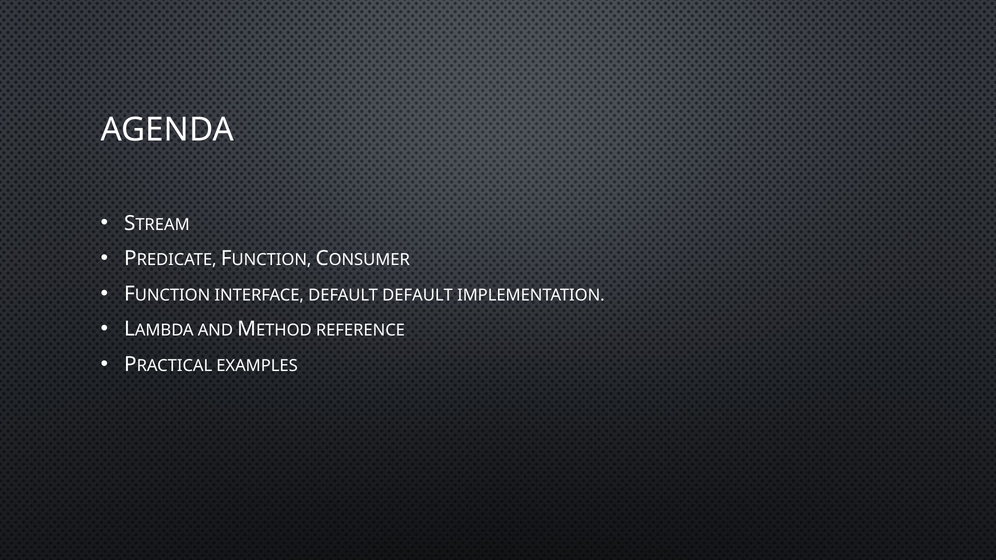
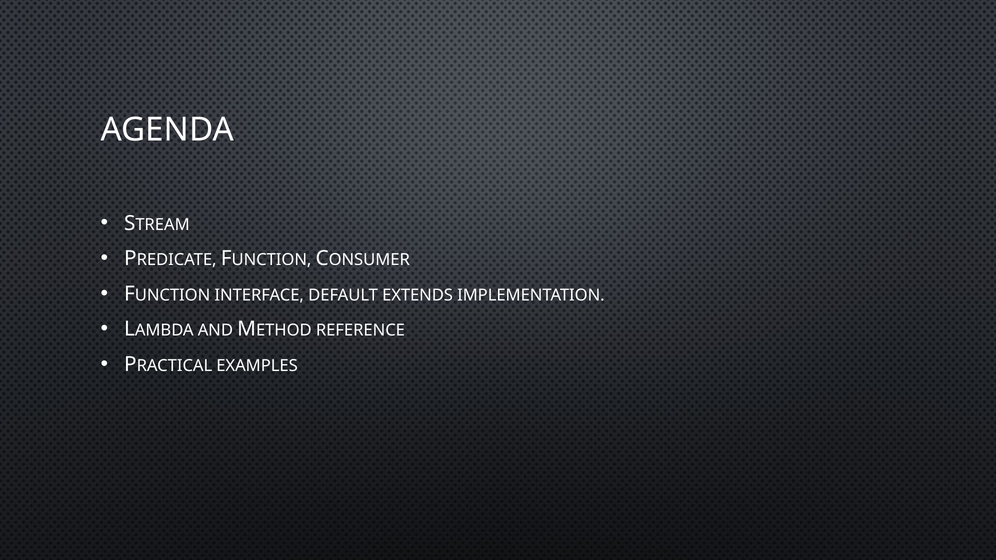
DEFAULT DEFAULT: DEFAULT -> EXTENDS (418, 295)
